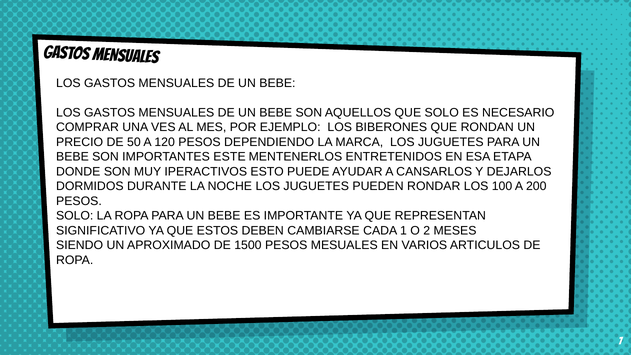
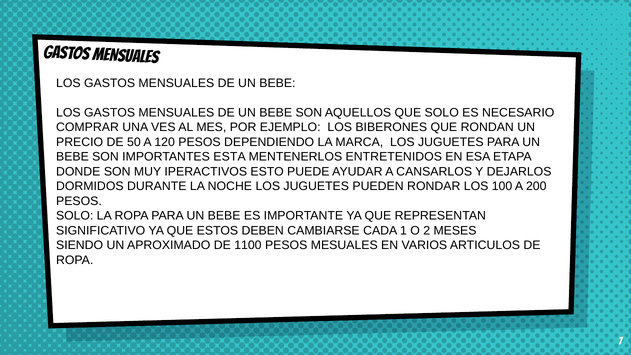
ESTE: ESTE -> ESTA (230, 157)
1500: 1500 -> 1100 (248, 245)
